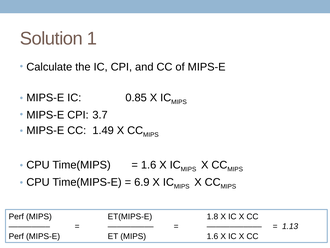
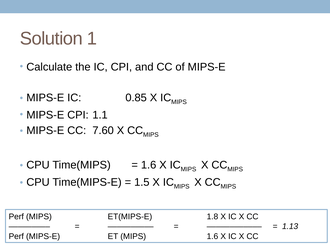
3.7: 3.7 -> 1.1 (100, 115)
1.49: 1.49 -> 7.60 (103, 130)
6.9: 6.9 -> 1.5 (142, 182)
